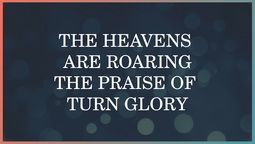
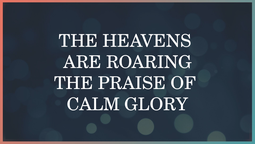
TURN: TURN -> CALM (93, 104)
